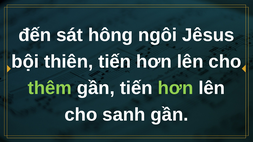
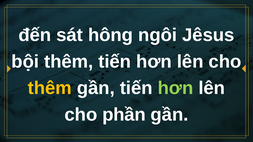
bội thiên: thiên -> thêm (69, 62)
thêm colour: light green -> yellow (50, 88)
sanh: sanh -> phần (124, 115)
